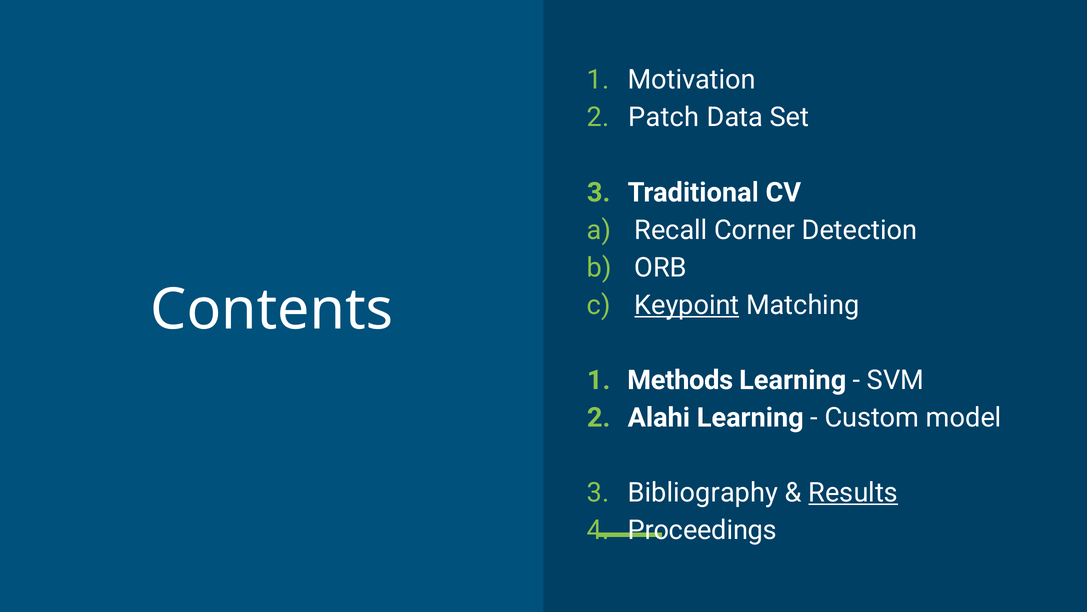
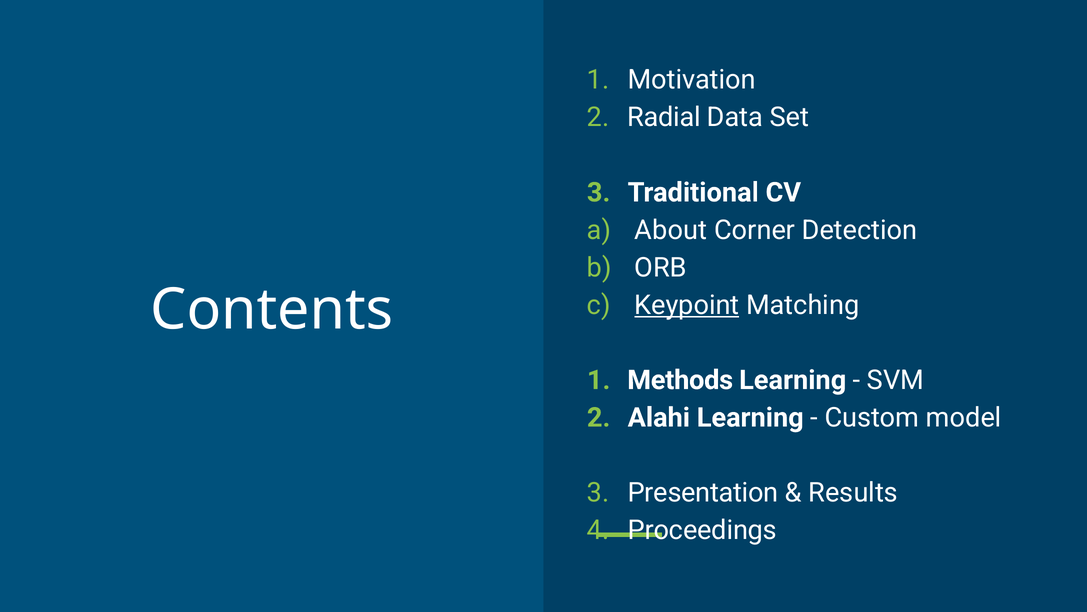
Patch: Patch -> Radial (664, 117)
Recall: Recall -> About (671, 230)
Bibliography: Bibliography -> Presentation (703, 492)
Results underline: present -> none (853, 492)
